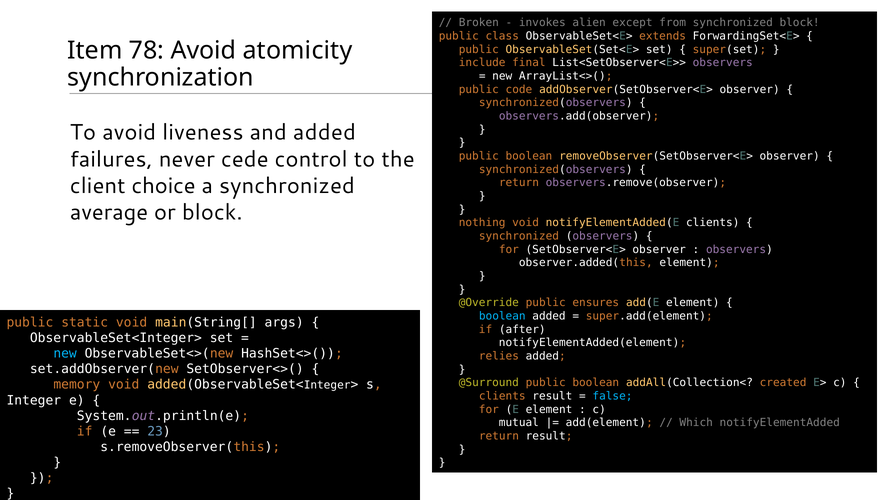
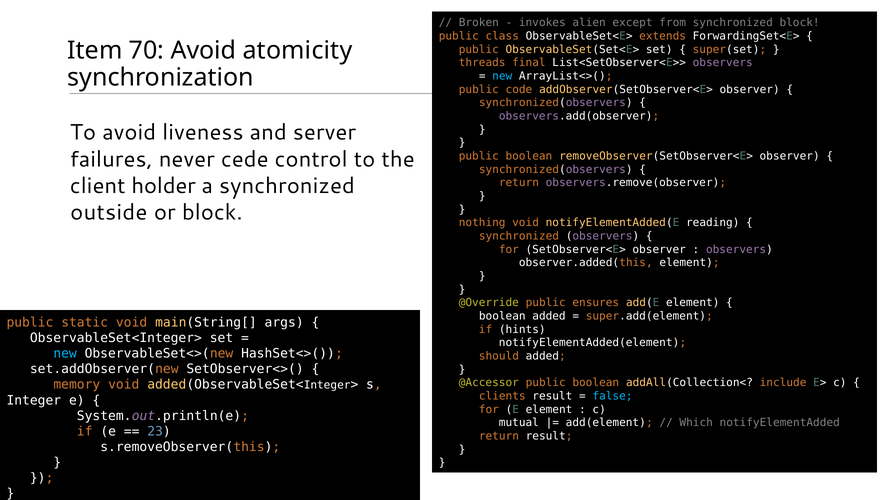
78: 78 -> 70 (147, 50)
include: include -> threads (482, 63)
new colour: white -> light blue (502, 76)
and added: added -> server (324, 133)
choice: choice -> holder (164, 186)
average: average -> outside (109, 213)
notifyElementAdded(E clients: clients -> reading (713, 223)
boolean colour: light blue -> white (502, 316)
after: after -> hints (522, 329)
relies: relies -> should (499, 356)
@Surround: @Surround -> @Accessor (489, 383)
created: created -> include (783, 383)
